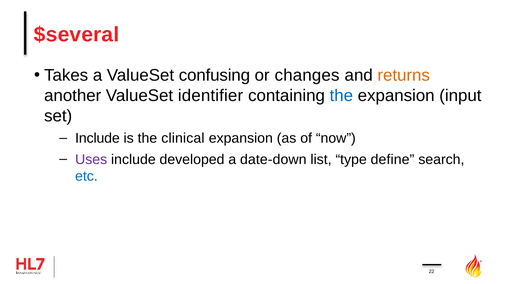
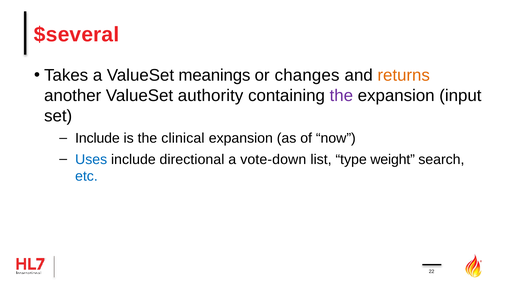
confusing: confusing -> meanings (214, 76)
identifier: identifier -> authority (211, 96)
the colour: blue -> purple (341, 96)
Uses colour: purple -> blue (91, 160)
developed: developed -> directional (192, 160)
date-down: date-down -> vote-down (273, 160)
define: define -> weight (393, 160)
